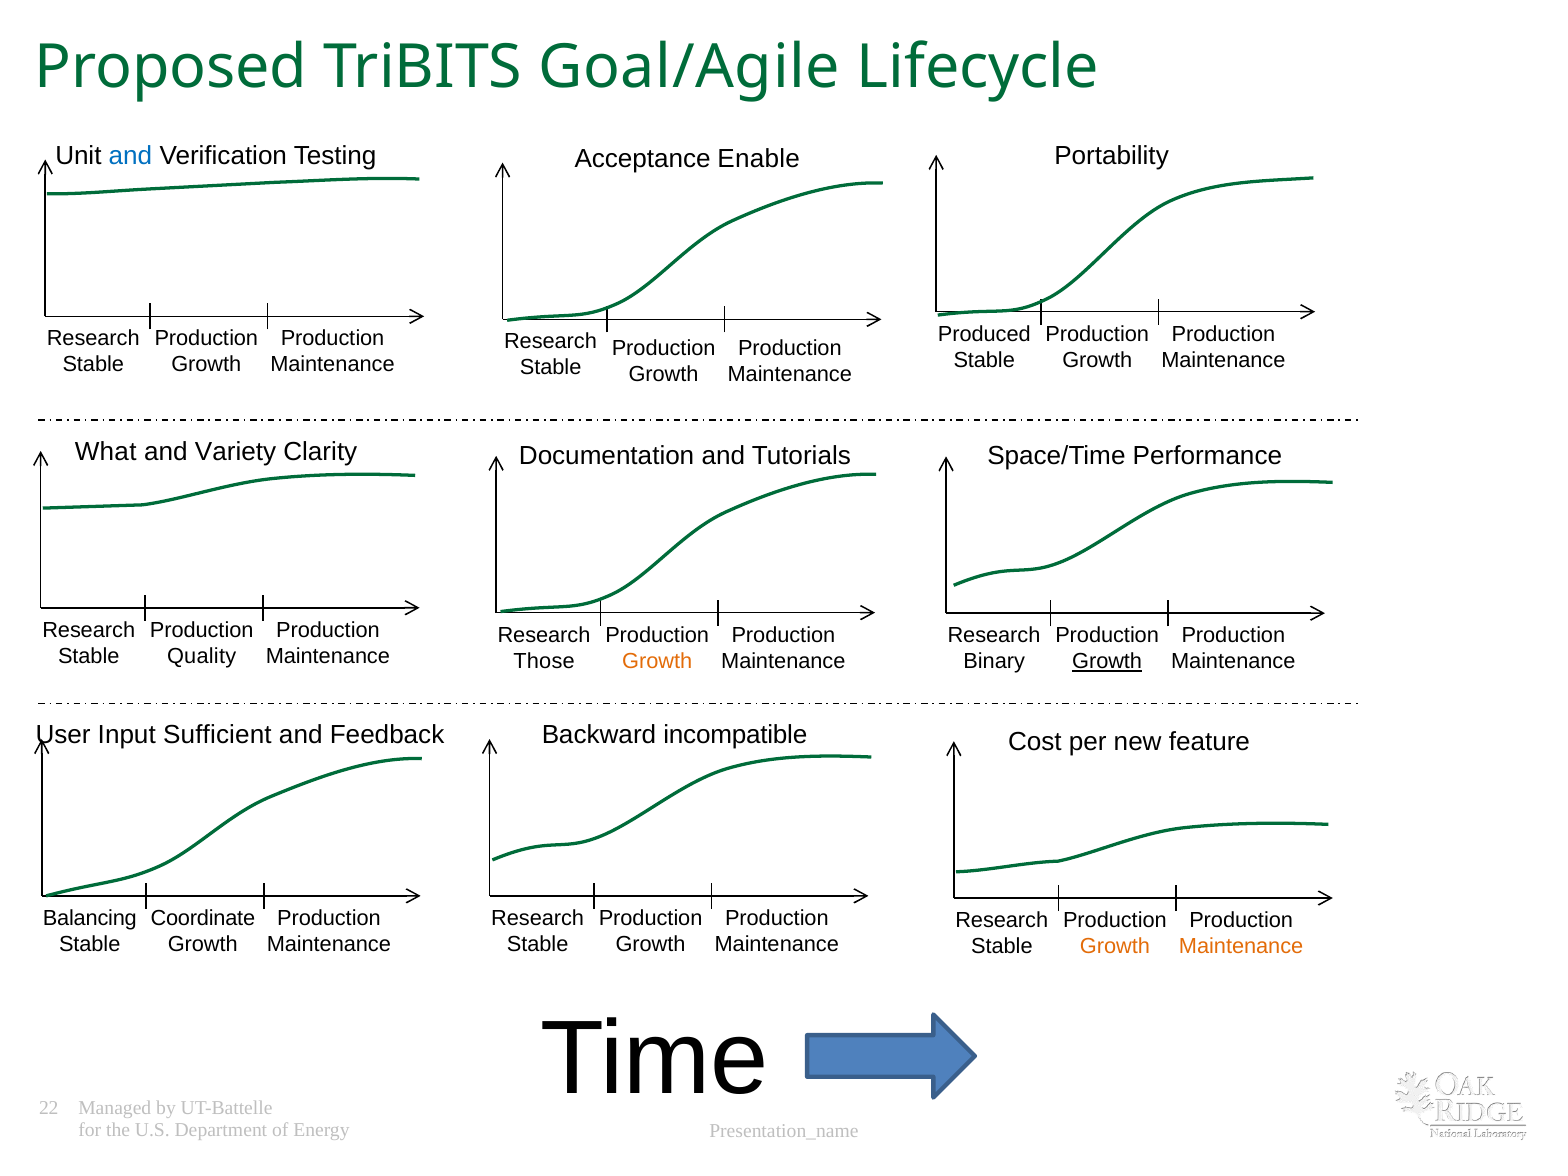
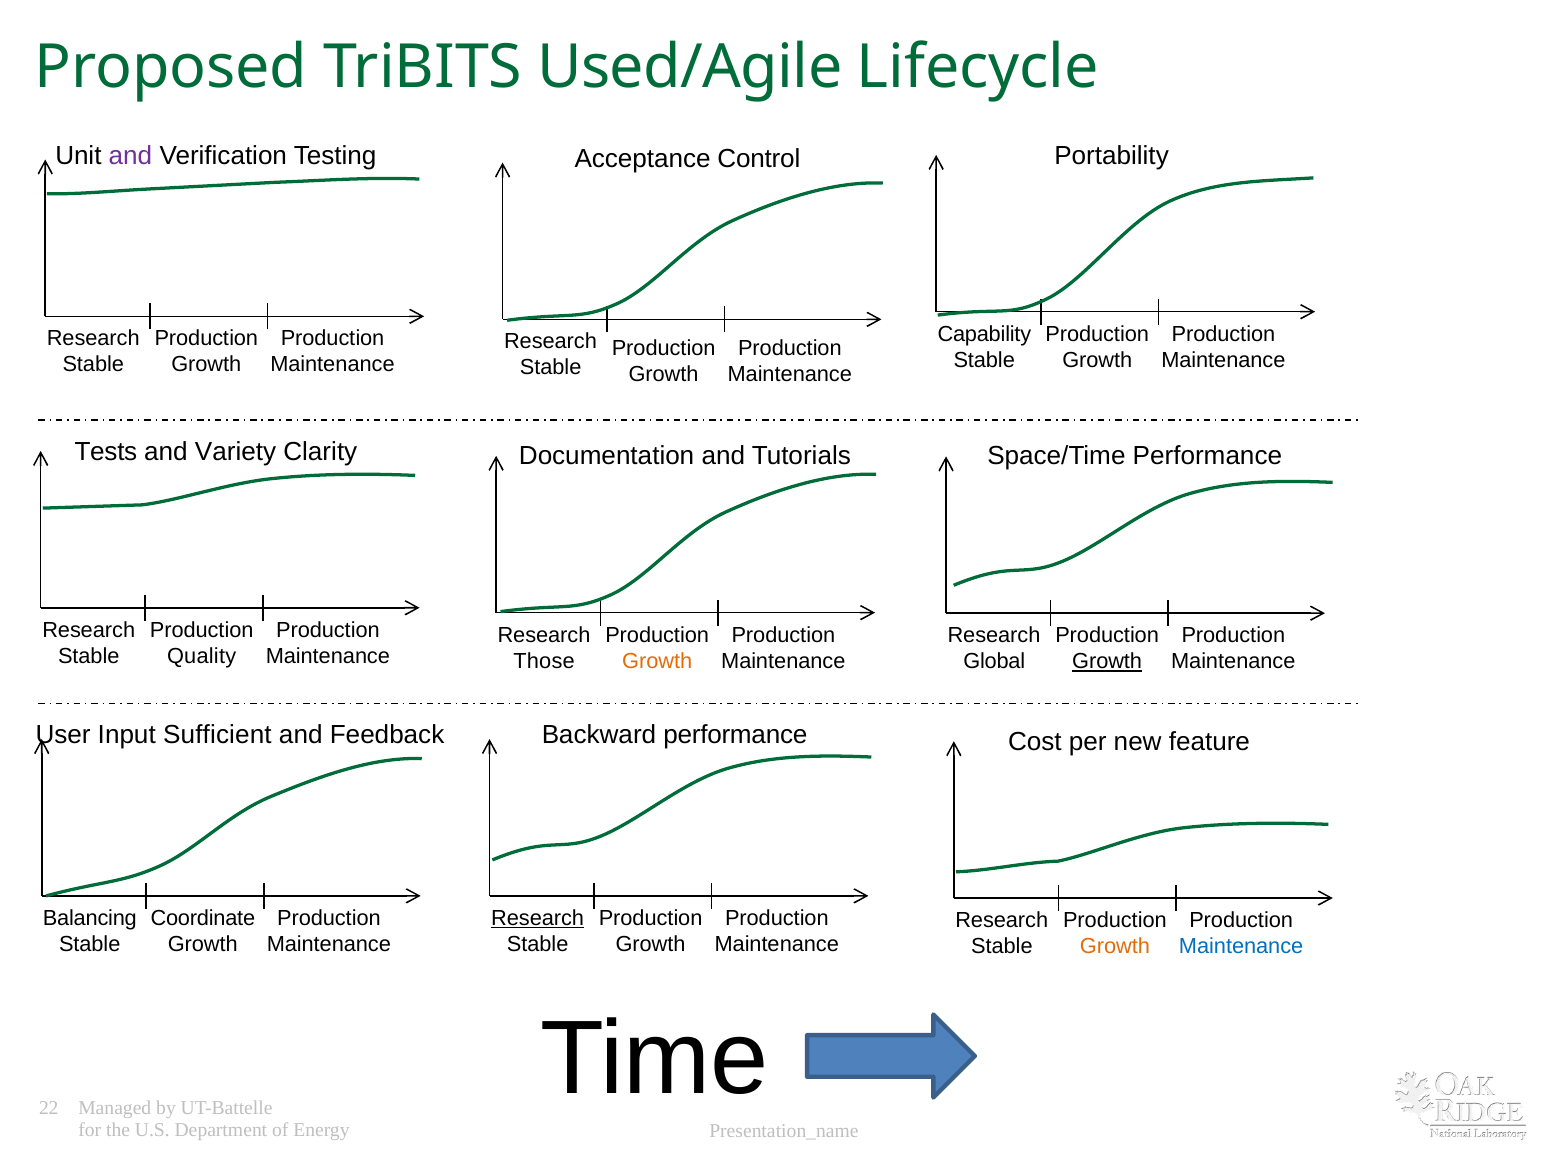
Goal/Agile: Goal/Agile -> Used/Agile (690, 68)
and colour: blue -> purple (130, 156)
Enable: Enable -> Control (759, 159)
Produced: Produced -> Capability (984, 334)
What: What -> Tests (106, 452)
Binary: Binary -> Global (994, 662)
Backward incompatible: incompatible -> performance (735, 735)
Research underline: none -> present (538, 918)
Maintenance colour: orange -> blue (1241, 947)
